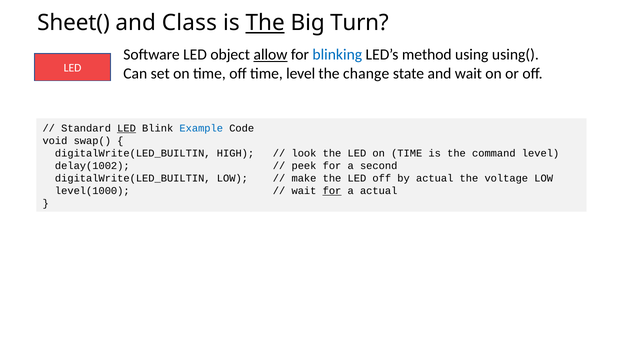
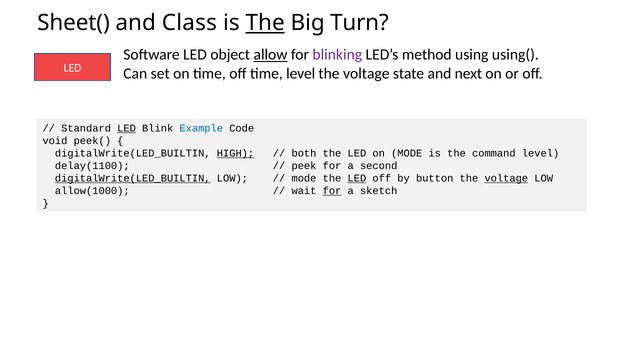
blinking colour: blue -> purple (337, 55)
change: change -> voltage (366, 73)
and wait: wait -> next (468, 73)
swap(: swap( -> peek( (92, 141)
HIGH underline: none -> present (236, 153)
look: look -> both (304, 153)
LED on TIME: TIME -> MODE (407, 153)
delay(1002: delay(1002 -> delay(1100 (92, 165)
digitalWrite(LED_BUILTIN underline: none -> present (133, 178)
make: make -> mode (304, 178)
LED underline: none -> present (357, 178)
by actual: actual -> button (435, 178)
voltage underline: none -> present (506, 178)
level(1000: level(1000 -> allow(1000 (92, 190)
a actual: actual -> sketch (379, 190)
